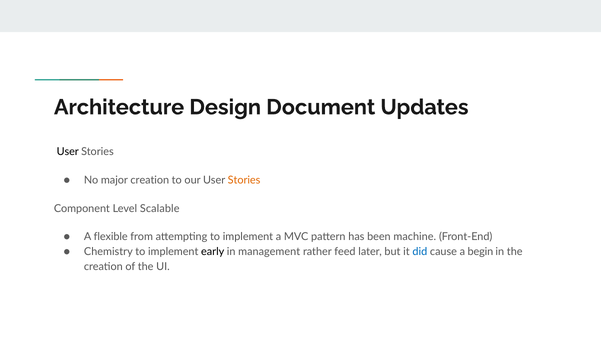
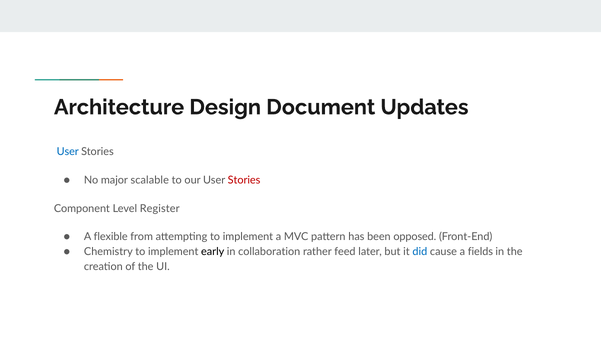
User colour: black -> blue (68, 152)
major creation: creation -> scalable (150, 180)
Stories colour: orange -> red (244, 180)
Scalable: Scalable -> Register (160, 209)
machine: machine -> opposed (415, 237)
management: management -> collaboration (269, 252)
begin: begin -> fields (480, 252)
